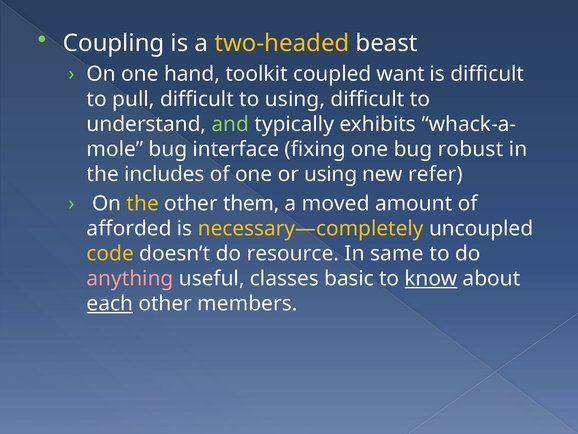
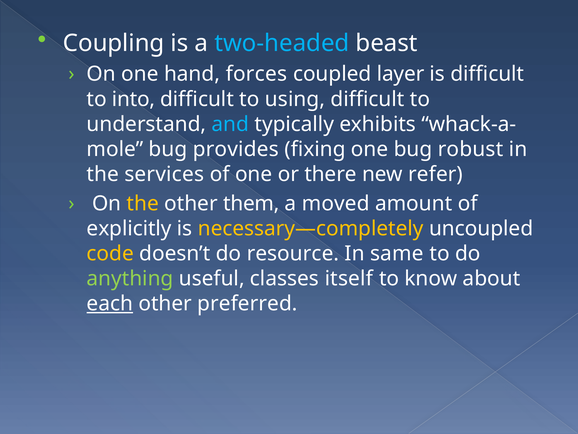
two-headed colour: yellow -> light blue (282, 43)
toolkit: toolkit -> forces (256, 74)
want: want -> layer (401, 74)
pull: pull -> into (134, 99)
and colour: light green -> light blue (230, 124)
interface: interface -> provides (236, 149)
includes: includes -> services (164, 174)
or using: using -> there (331, 174)
afforded: afforded -> explicitly (129, 228)
anything colour: pink -> light green (130, 278)
basic: basic -> itself (349, 278)
know underline: present -> none (431, 278)
members: members -> preferred (247, 303)
